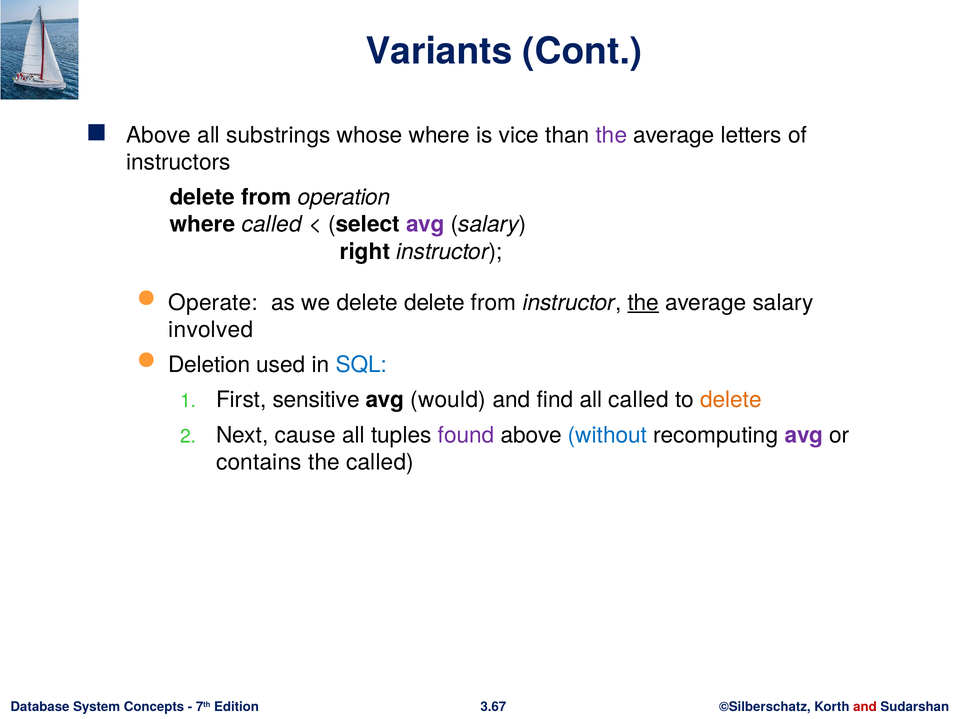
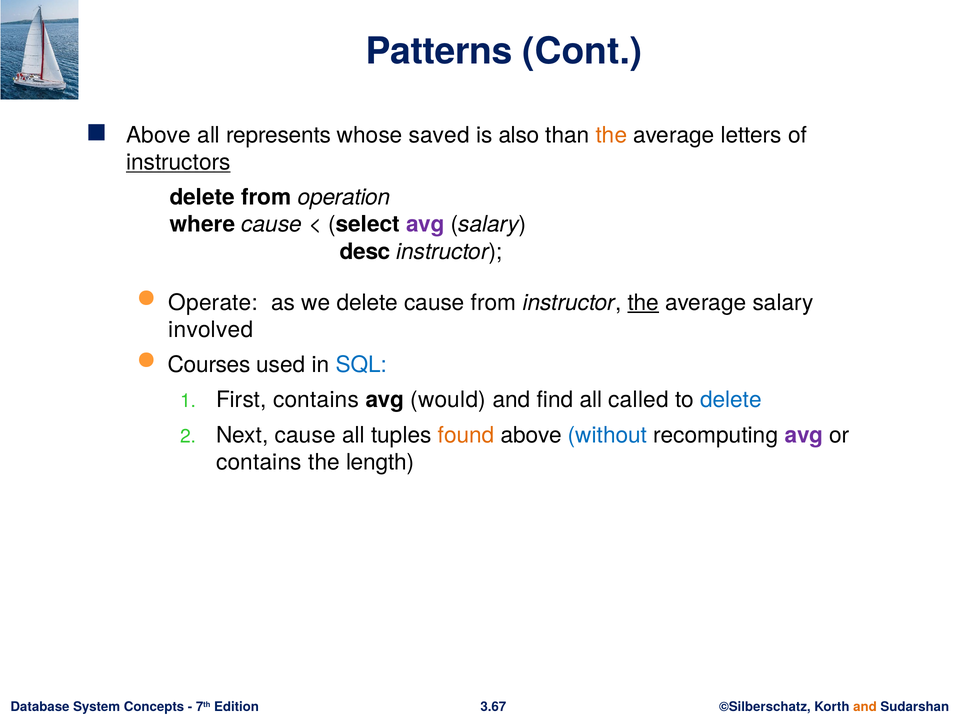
Variants: Variants -> Patterns (439, 52)
substrings: substrings -> represents (279, 135)
whose where: where -> saved (439, 135)
vice: vice -> also (519, 135)
the colour: purple -> orange (611, 135)
instructors underline: none -> present (178, 162)
where called: called -> cause (272, 225)
right: right -> desc (365, 252)
delete delete: delete -> cause (434, 303)
Deletion: Deletion -> Courses (209, 365)
First sensitive: sensitive -> contains (316, 400)
delete colour: orange -> blue (731, 400)
found colour: purple -> orange (466, 435)
the called: called -> length (380, 462)
and colour: red -> orange (865, 707)
